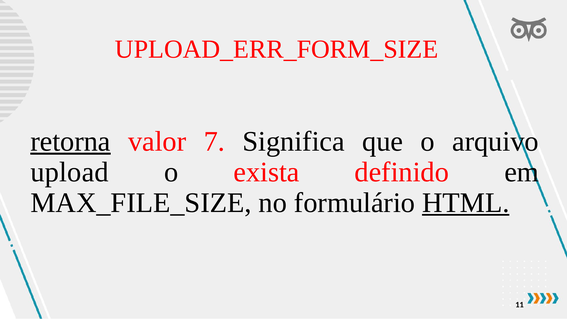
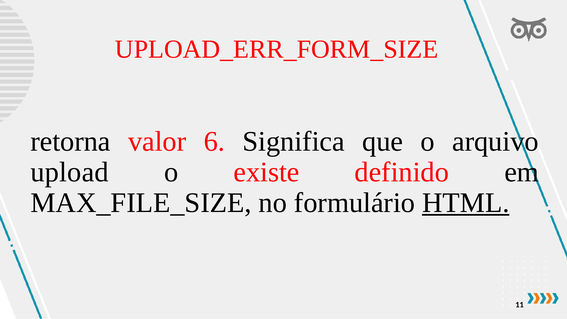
retorna underline: present -> none (70, 141)
7: 7 -> 6 (214, 141)
exista: exista -> existe (266, 172)
